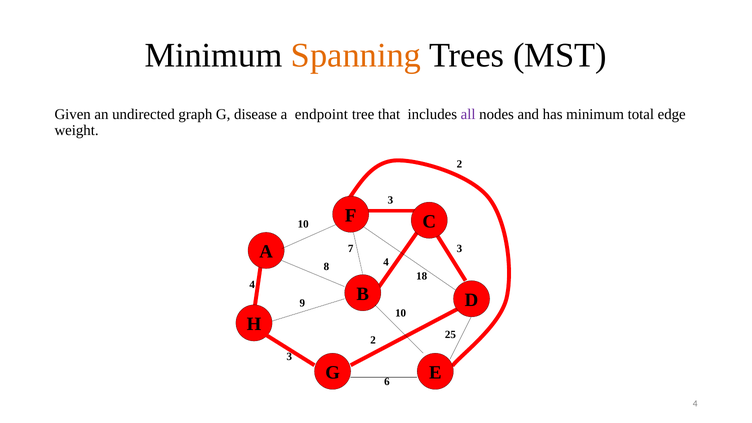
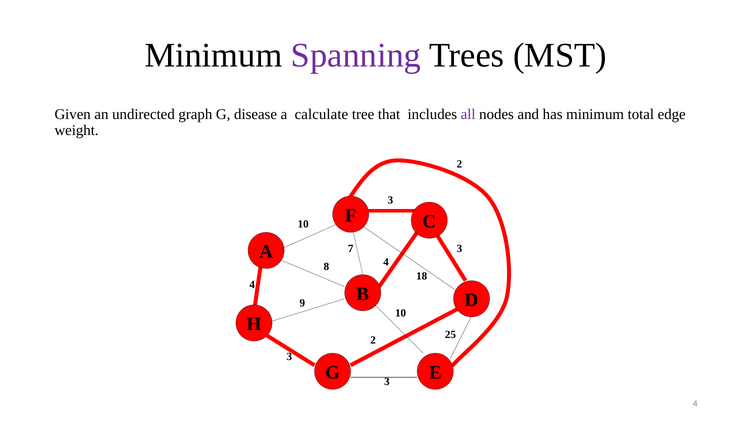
Spanning colour: orange -> purple (356, 55)
endpoint: endpoint -> calculate (321, 114)
G 6: 6 -> 3 (387, 381)
